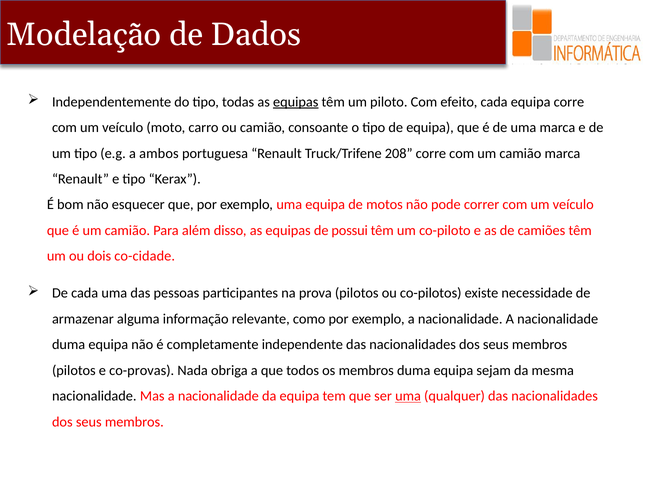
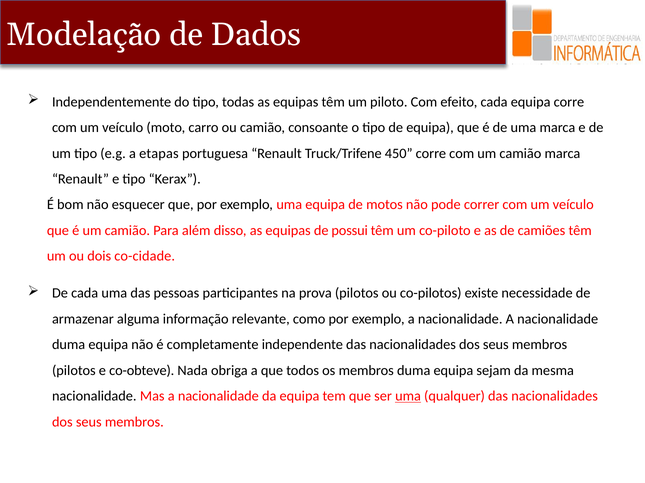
equipas underline: present -> none (296, 102)
ambos: ambos -> etapas (159, 154)
208: 208 -> 450 (399, 154)
co-provas: co-provas -> co-obteve (142, 371)
